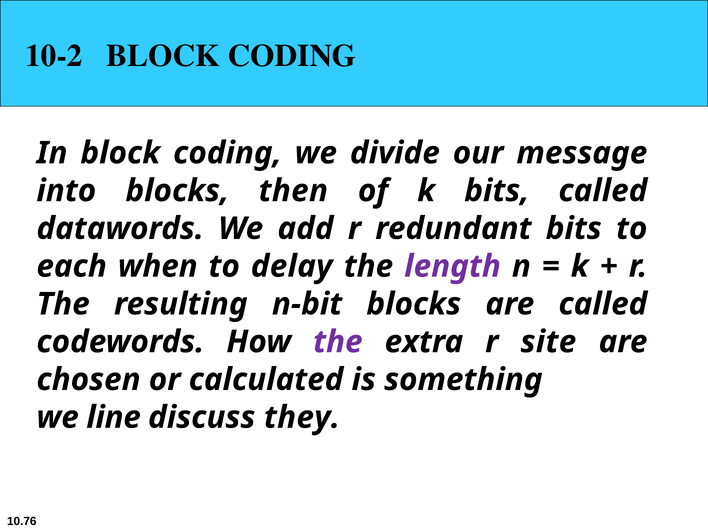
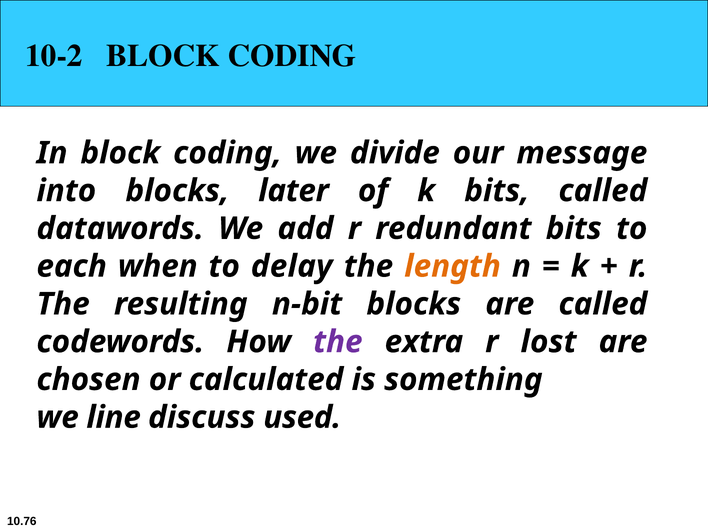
then: then -> later (294, 191)
length colour: purple -> orange (453, 266)
site: site -> lost (549, 342)
they: they -> used (302, 417)
